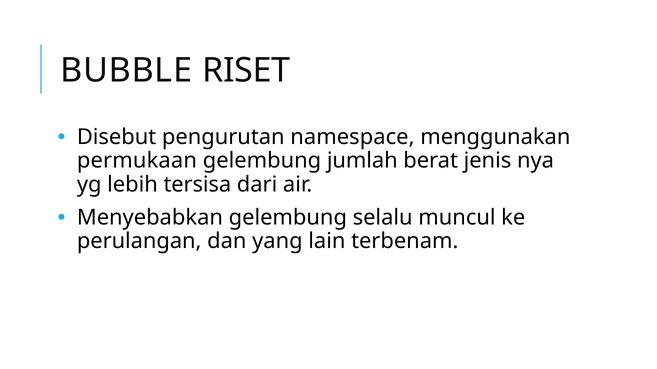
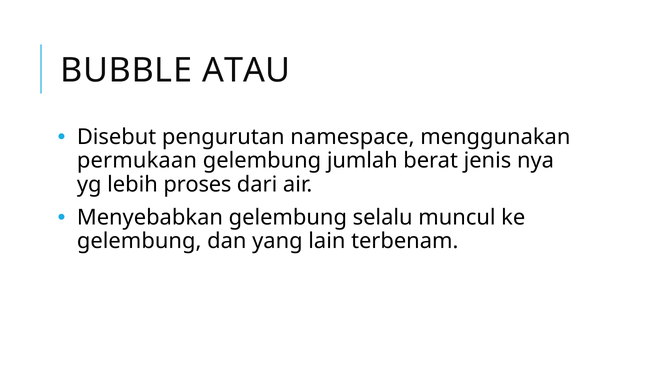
RISET: RISET -> ATAU (246, 70)
tersisa: tersisa -> proses (197, 185)
perulangan: perulangan -> gelembung (139, 242)
